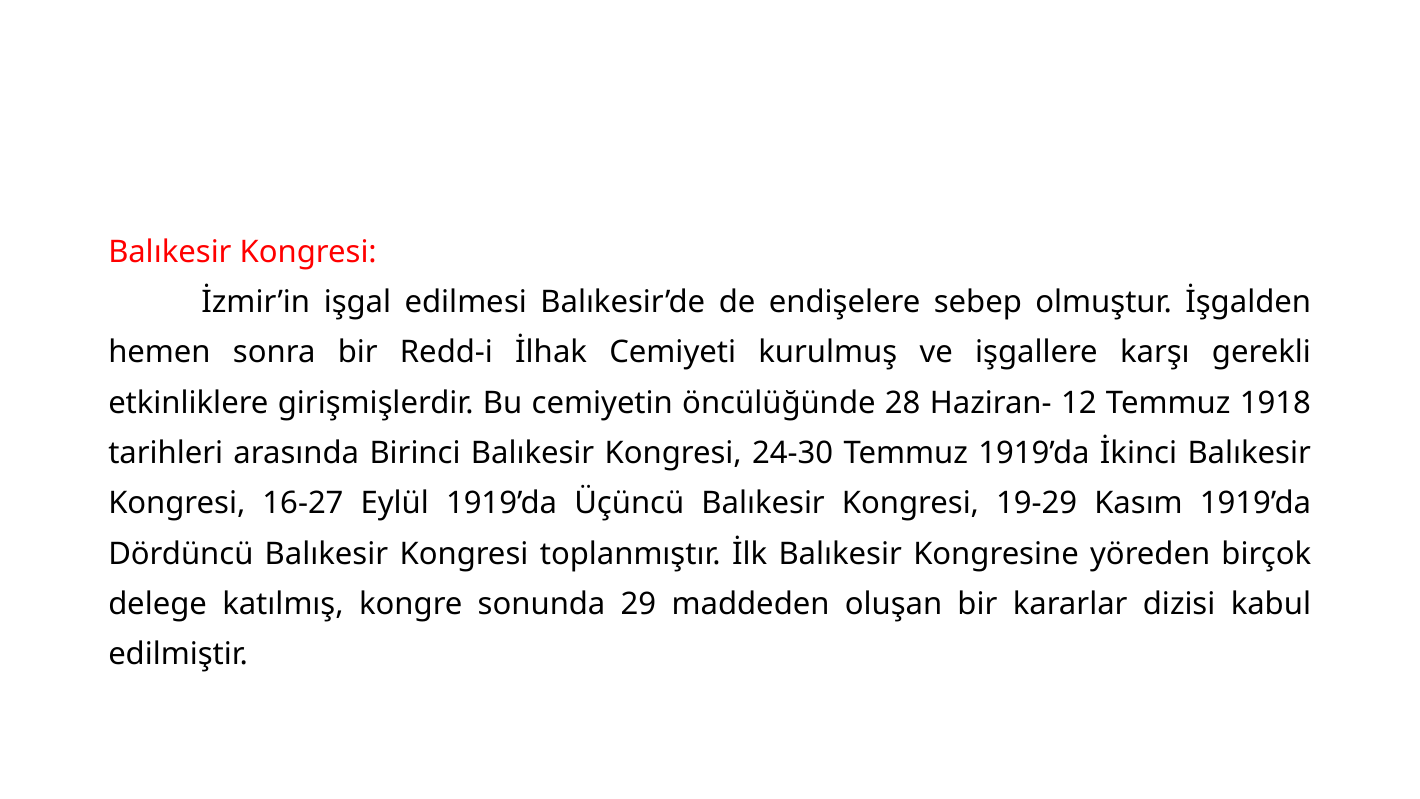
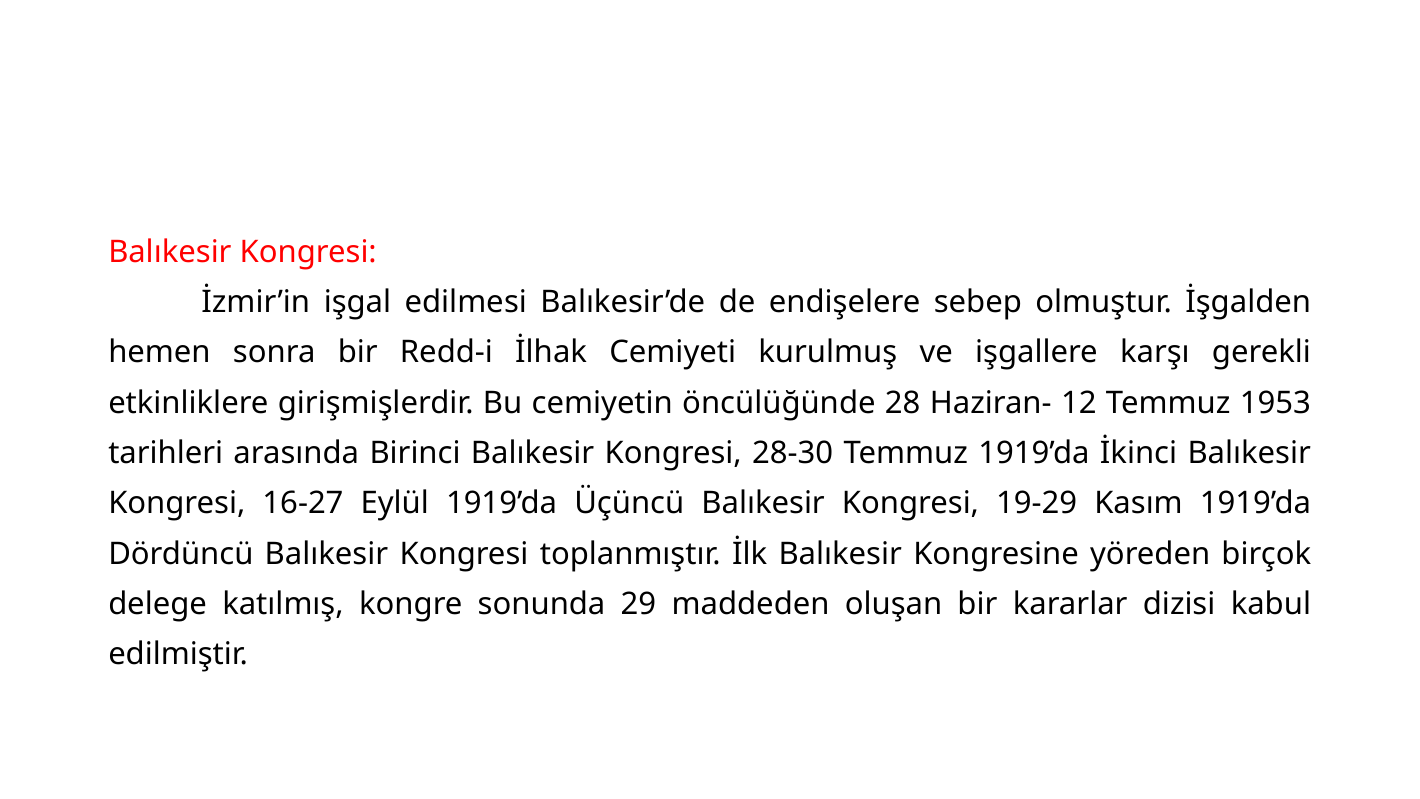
1918: 1918 -> 1953 (1275, 403)
24-30: 24-30 -> 28-30 (793, 453)
